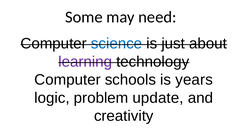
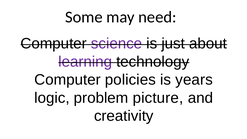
science colour: blue -> purple (117, 44)
schools: schools -> policies (130, 80)
update: update -> picture (158, 98)
